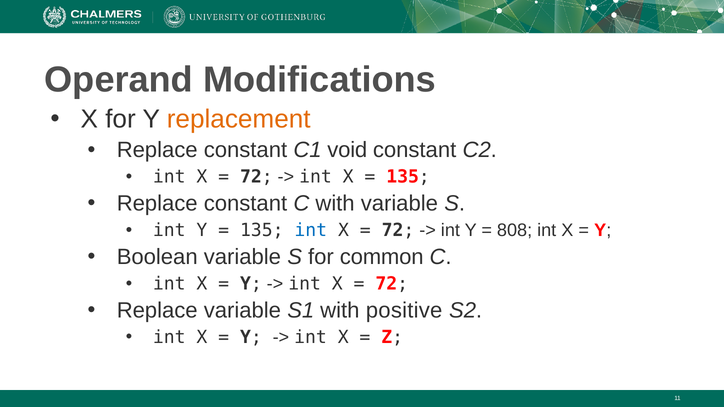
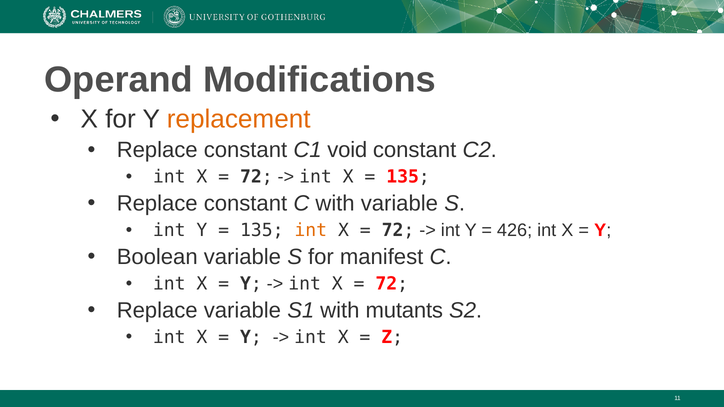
int colour: blue -> orange (311, 230)
808: 808 -> 426 (515, 230)
common: common -> manifest (382, 257)
positive: positive -> mutants (404, 311)
